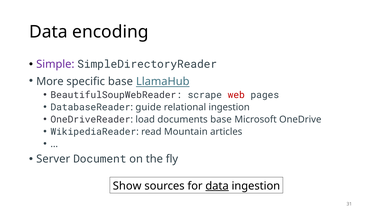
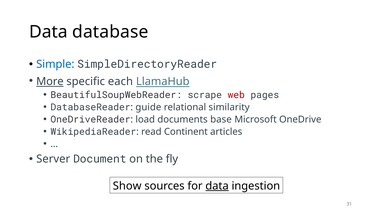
encoding: encoding -> database (110, 32)
Simple colour: purple -> blue (55, 64)
More underline: none -> present (50, 82)
specific base: base -> each (120, 82)
relational ingestion: ingestion -> similarity (229, 107)
Mountain: Mountain -> Continent (186, 132)
